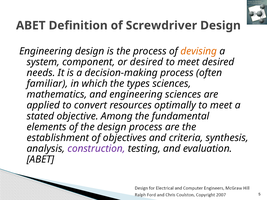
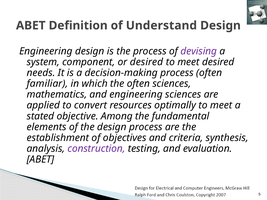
Screwdriver: Screwdriver -> Understand (161, 26)
devising colour: orange -> purple (199, 51)
the types: types -> often (138, 84)
